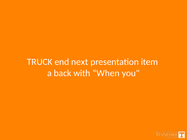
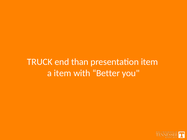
next: next -> than (80, 62)
a back: back -> item (63, 73)
When: When -> Better (106, 73)
